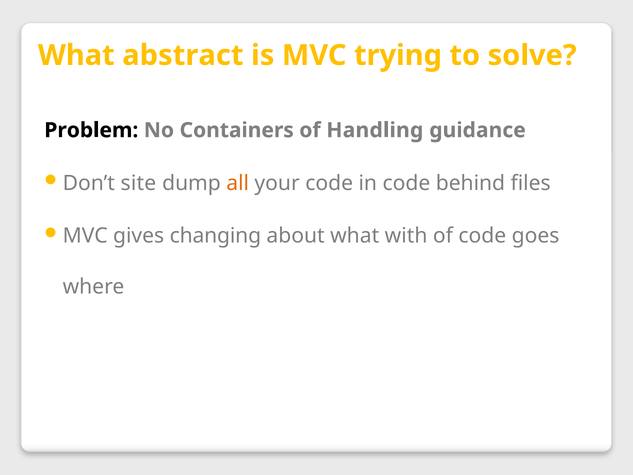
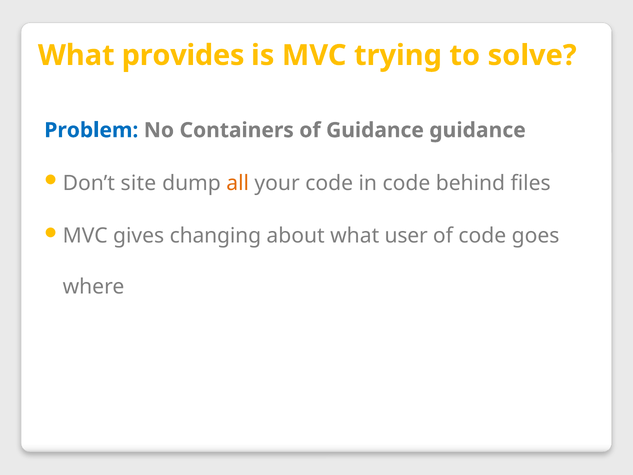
abstract: abstract -> provides (183, 55)
Problem colour: black -> blue (91, 130)
of Handling: Handling -> Guidance (375, 130)
with: with -> user (406, 236)
